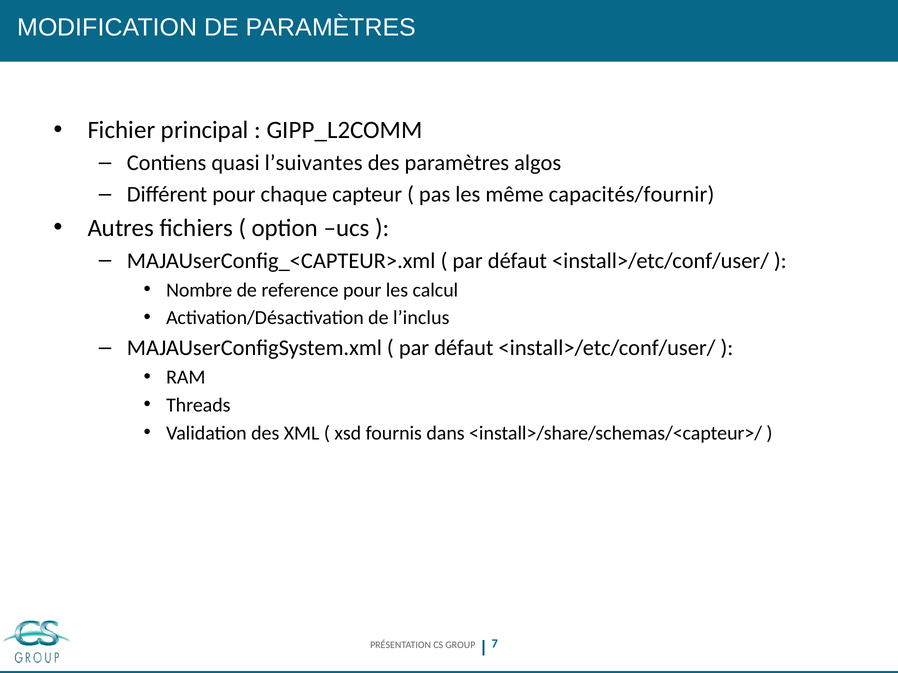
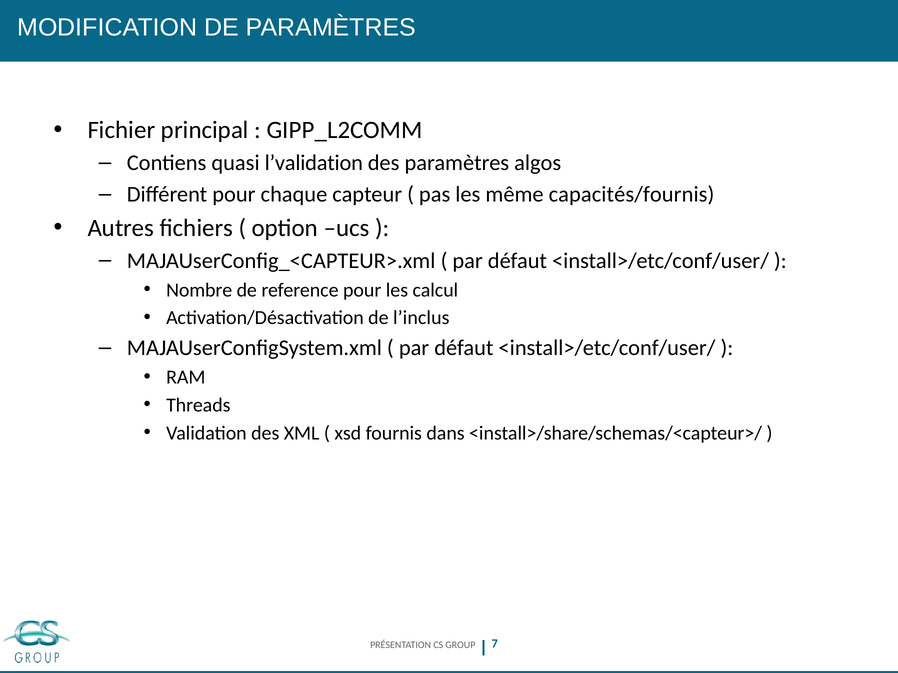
l’suivantes: l’suivantes -> l’validation (314, 163)
capacités/fournir: capacités/fournir -> capacités/fournis (632, 195)
